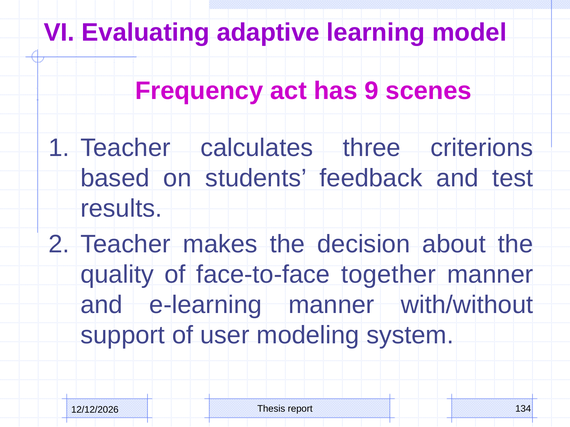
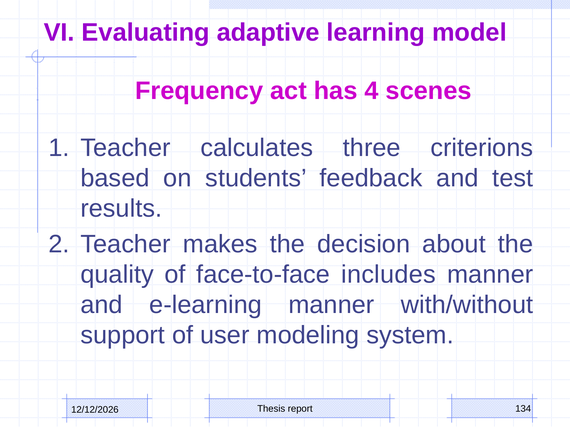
9: 9 -> 4 (372, 91)
together: together -> includes (389, 275)
